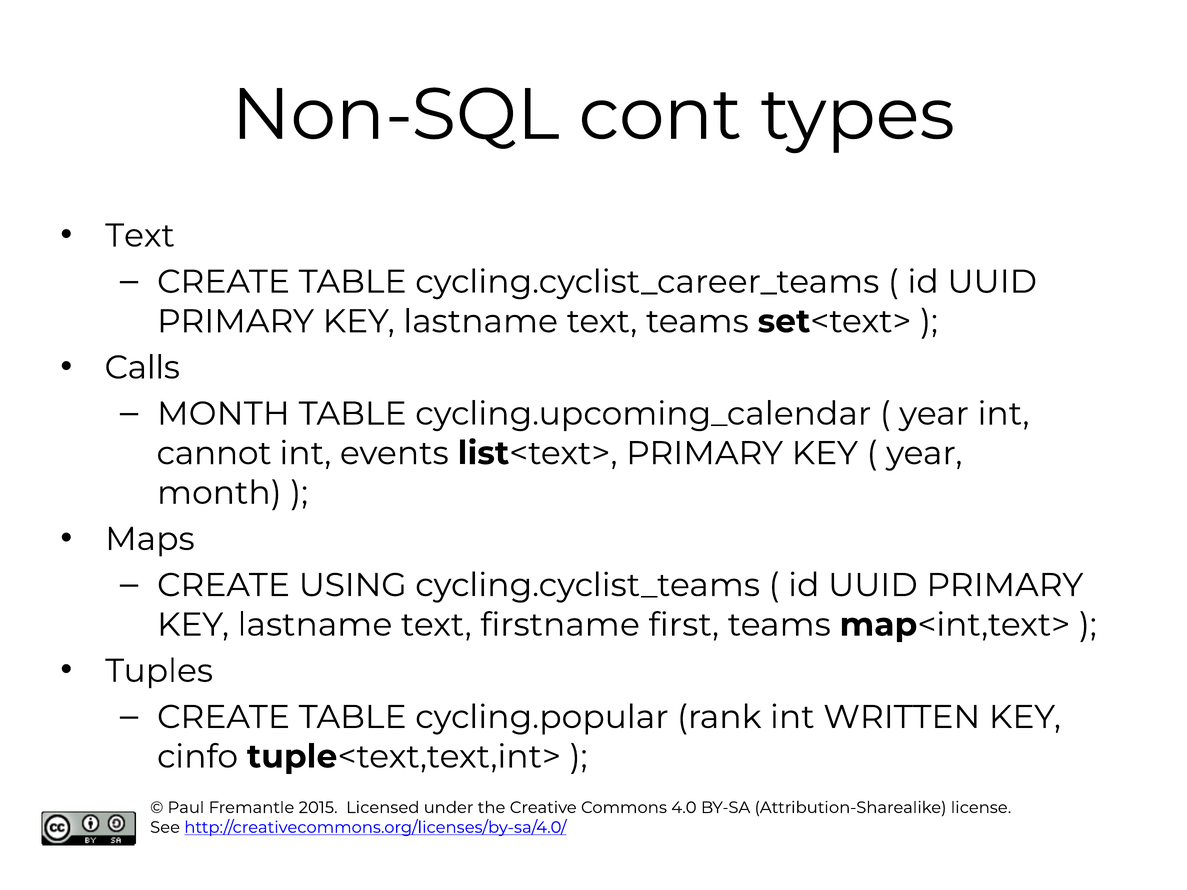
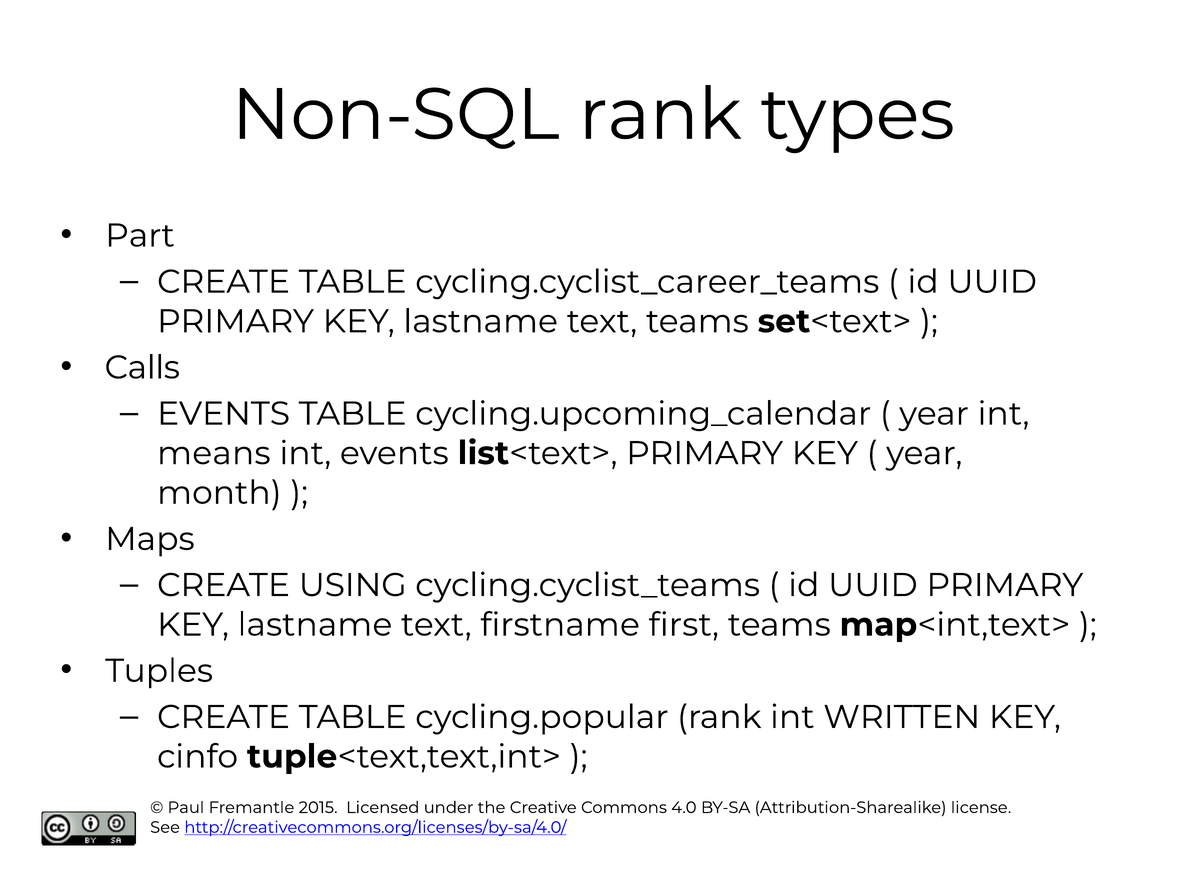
Non-SQL cont: cont -> rank (660, 115)
Text: Text -> Part (140, 236)
MONTH: MONTH -> EVENTS (224, 414)
cannot: cannot -> means (214, 453)
